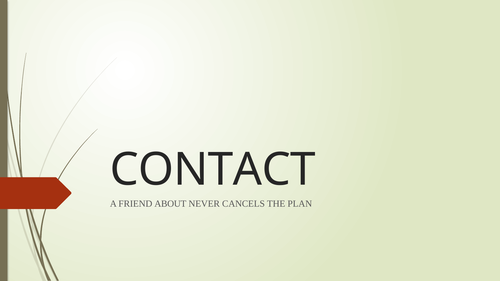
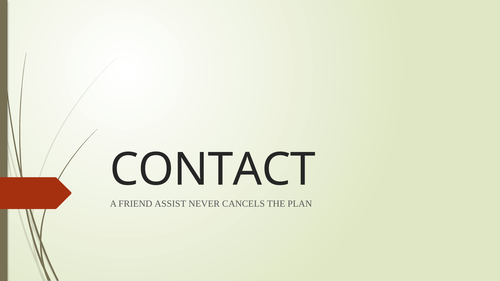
ABOUT: ABOUT -> ASSIST (170, 204)
